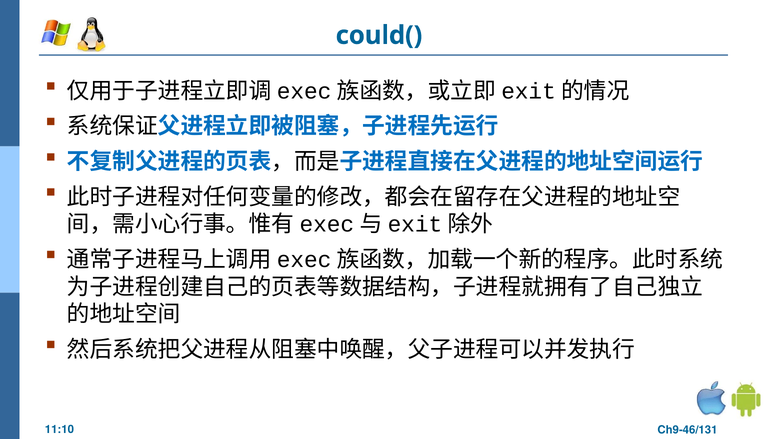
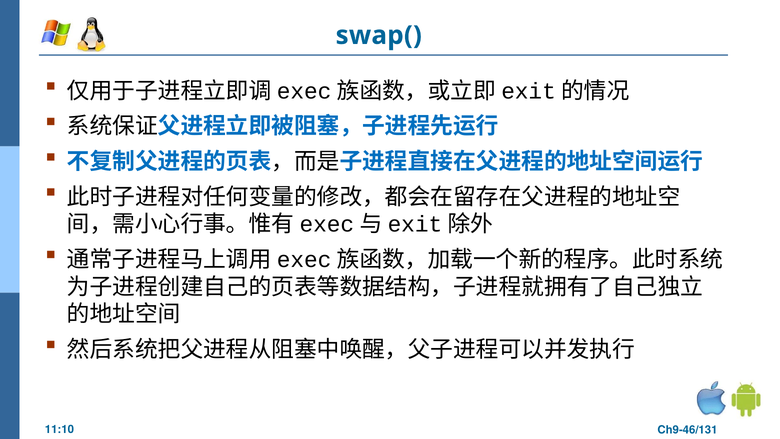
could(: could( -> swap( (379, 35)
